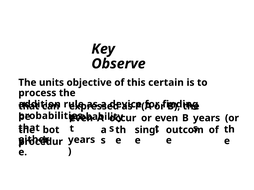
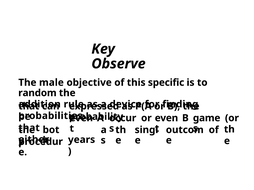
units: units -> male (51, 83)
certain: certain -> specific (166, 83)
process: process -> random (37, 93)
B years: years -> game (207, 118)
